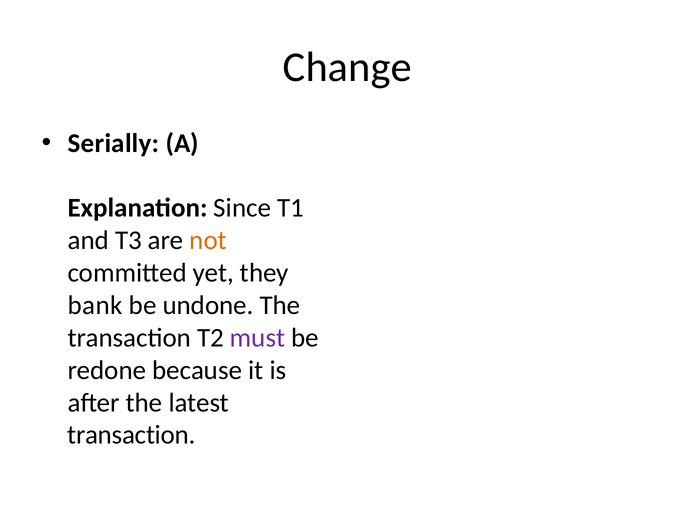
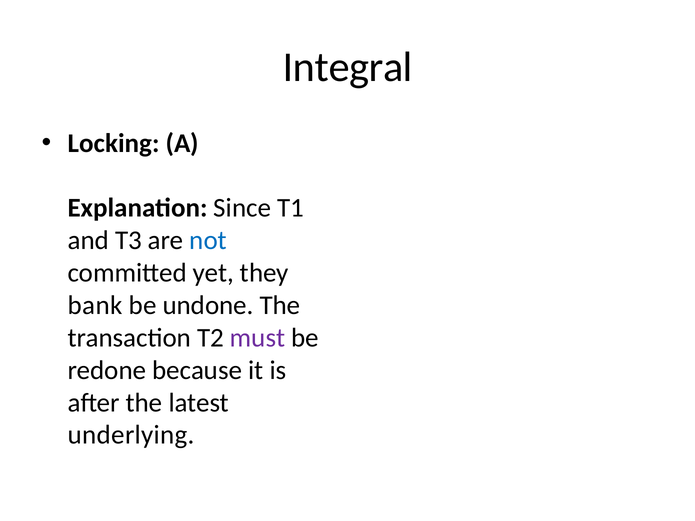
Change: Change -> Integral (348, 67)
Serially: Serially -> Locking (114, 143)
not colour: orange -> blue (208, 241)
transaction: transaction -> underlying (131, 435)
